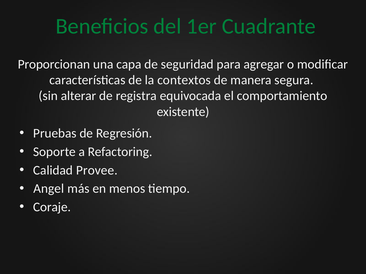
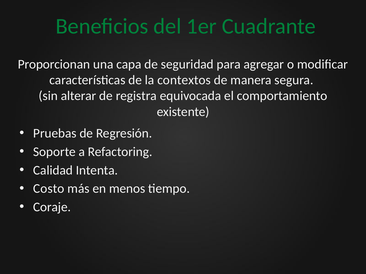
Provee: Provee -> Intenta (97, 170)
Angel: Angel -> Costo (49, 189)
